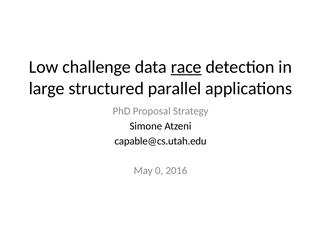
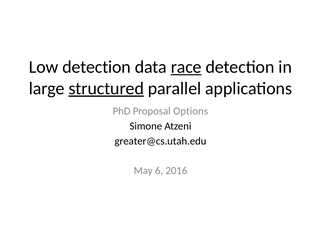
Low challenge: challenge -> detection (97, 67)
structured underline: none -> present (106, 88)
Strategy: Strategy -> Options (191, 111)
capable@cs.utah.edu: capable@cs.utah.edu -> greater@cs.utah.edu (160, 141)
0: 0 -> 6 (159, 170)
